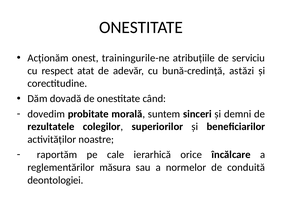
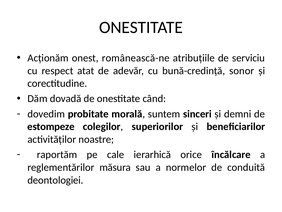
trainingurile-ne: trainingurile-ne -> românească-ne (136, 58)
astăzi: astăzi -> sonor (242, 71)
rezultatele: rezultatele -> estompeze (51, 126)
